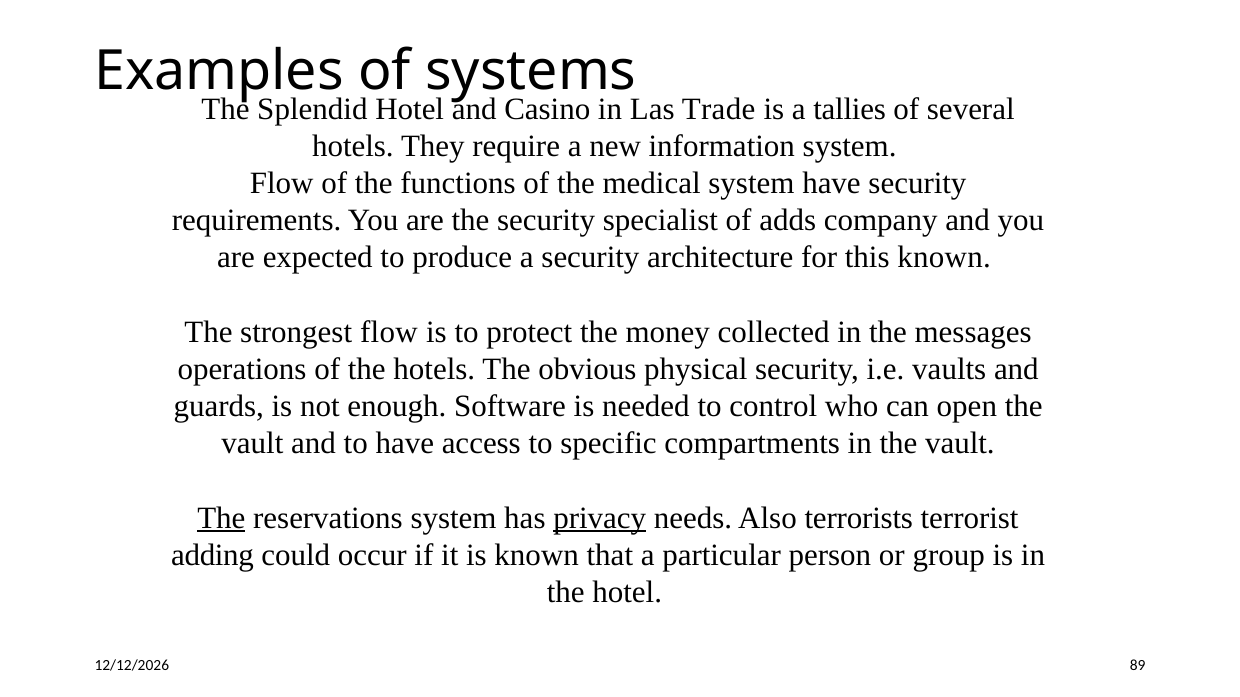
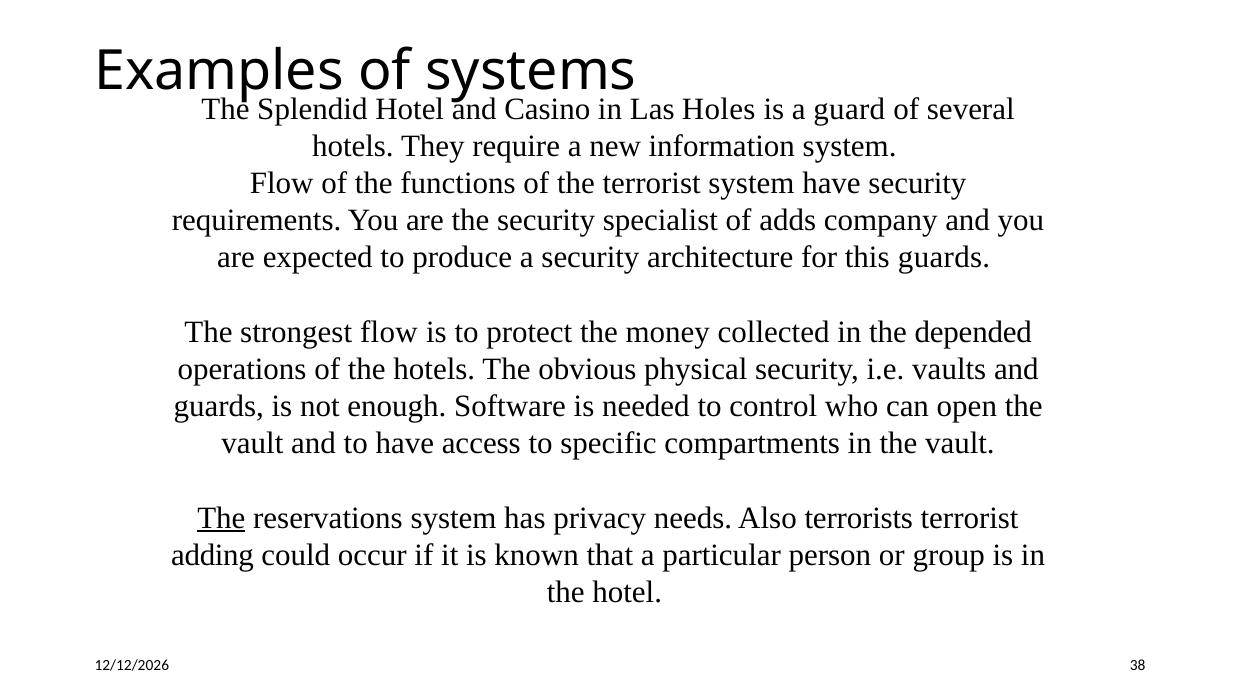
Trade: Trade -> Holes (719, 109)
tallies: tallies -> guard (849, 109)
the medical: medical -> terrorist (652, 183)
this known: known -> guards (944, 258)
messages: messages -> depended (973, 332)
privacy underline: present -> none (600, 518)
89: 89 -> 38 (1138, 666)
